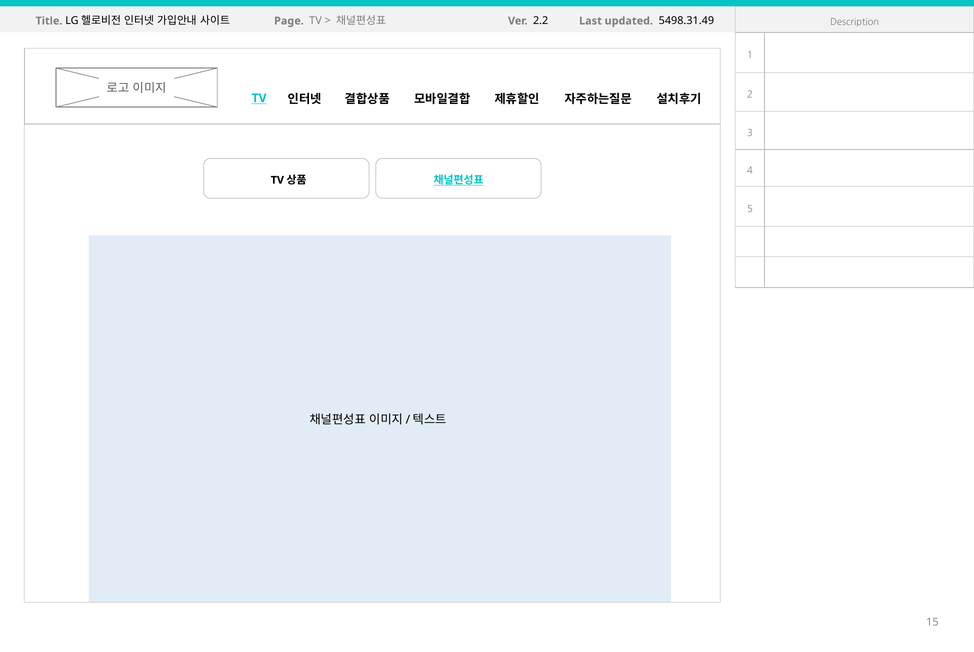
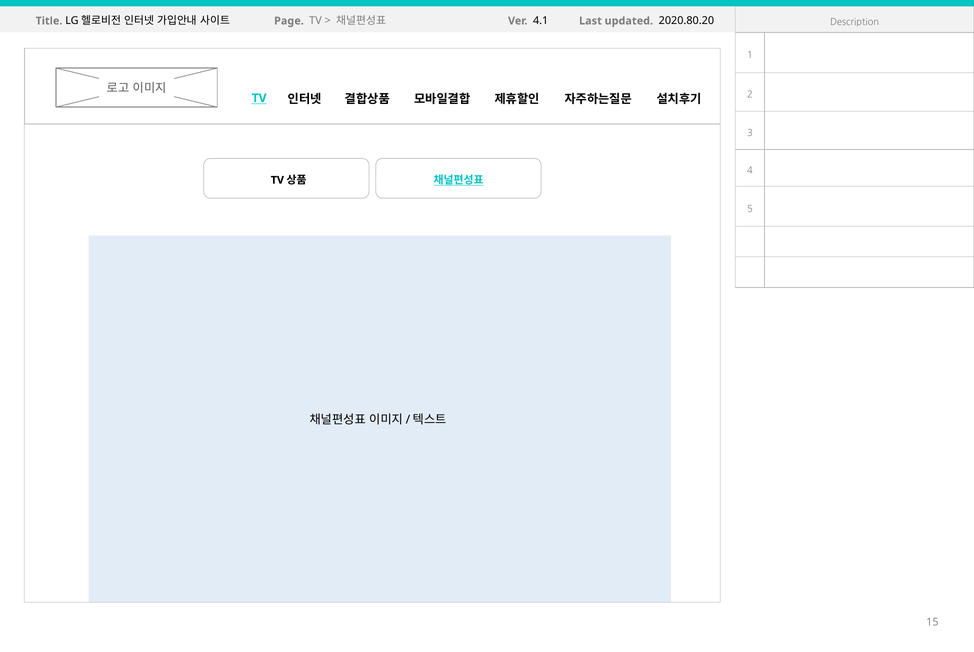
2.2: 2.2 -> 4.1 (541, 21)
5498.31.49: 5498.31.49 -> 2020.80.20 (686, 21)
